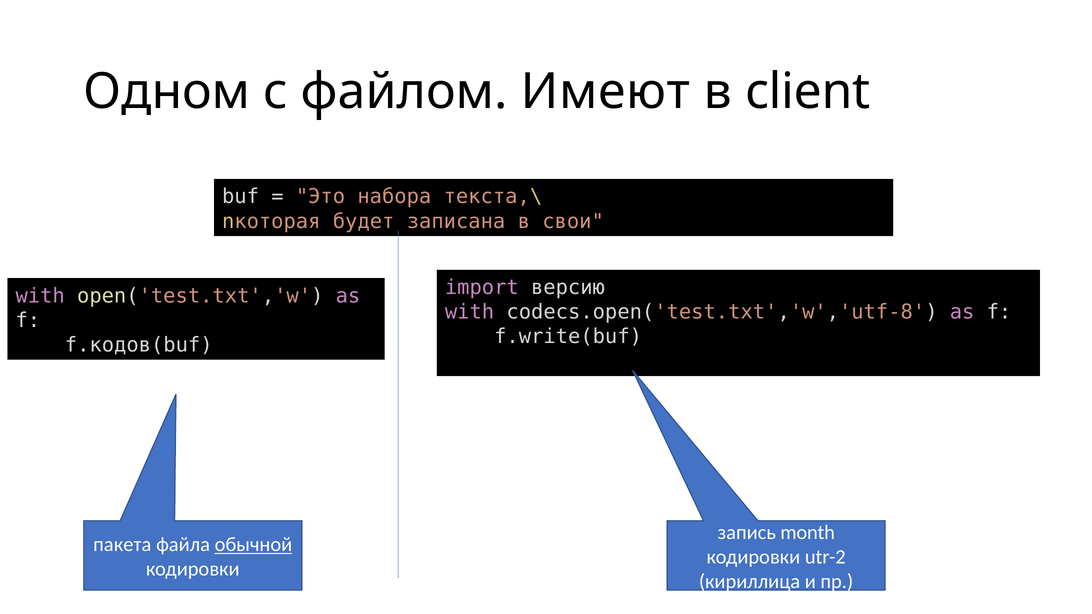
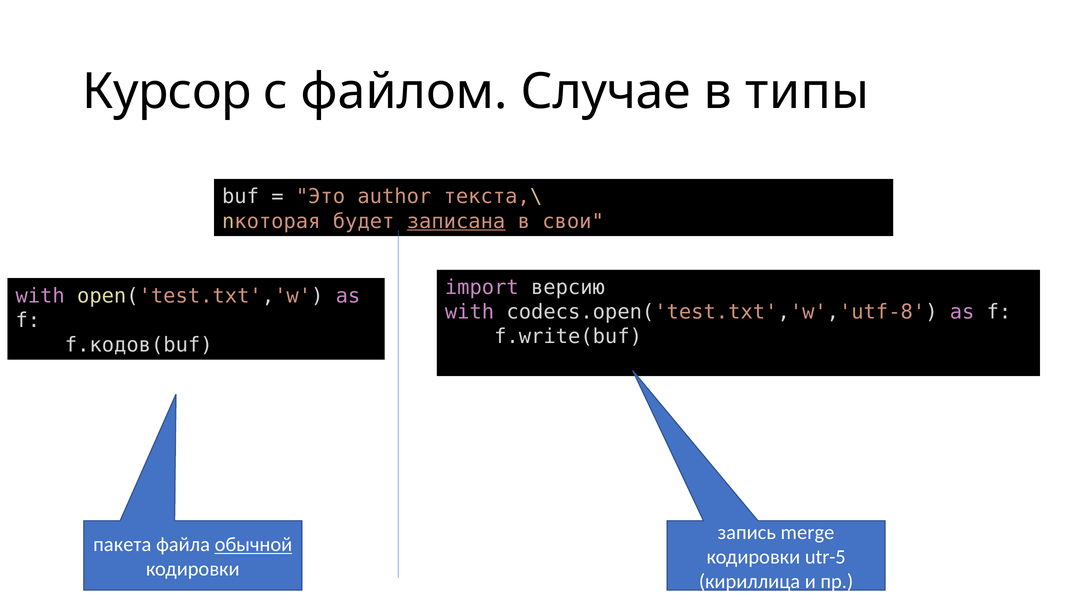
Одном: Одном -> Курсор (167, 92)
Имеют: Имеют -> Случае (606, 92)
client: client -> типы (807, 92)
набора: набора -> author (394, 197)
записана underline: none -> present (456, 221)
month: month -> merge (808, 533)
utr-2: utr-2 -> utr-5 (825, 557)
